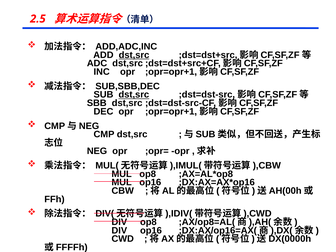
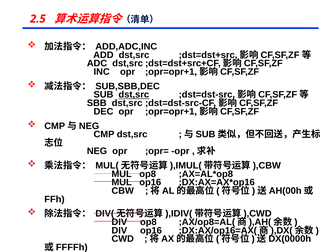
dst,src underline: present -> none (134, 55)
